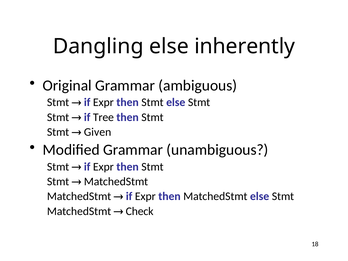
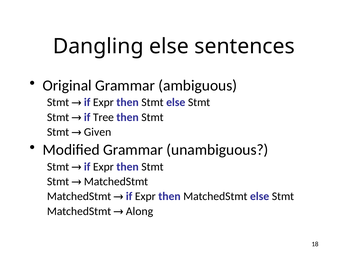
inherently: inherently -> sentences (245, 46)
Check: Check -> Along (140, 211)
